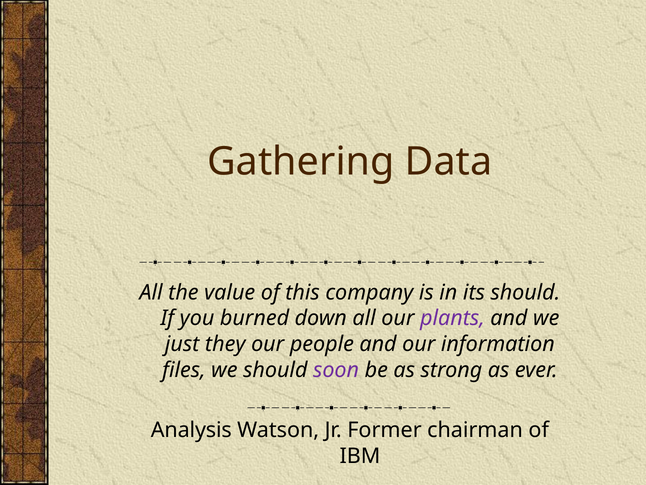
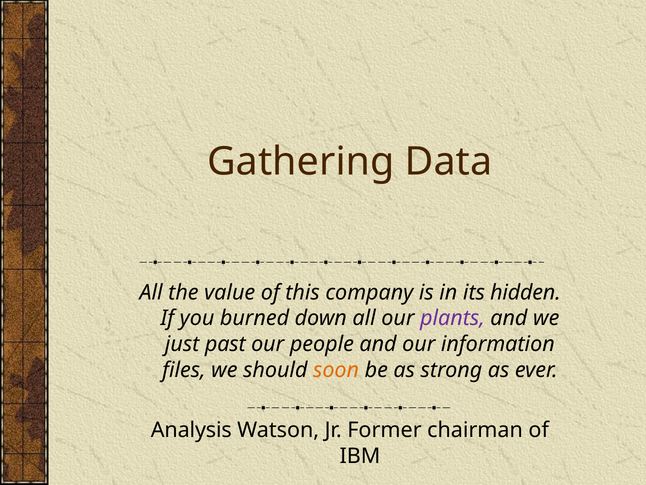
its should: should -> hidden (525, 292)
they: they -> past (225, 344)
soon colour: purple -> orange (336, 370)
